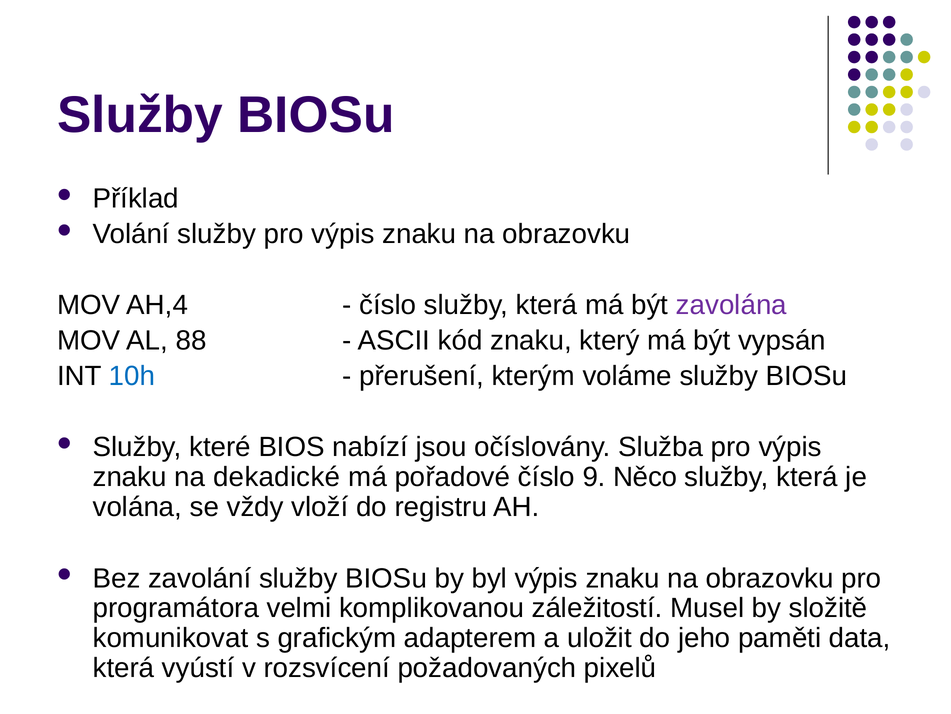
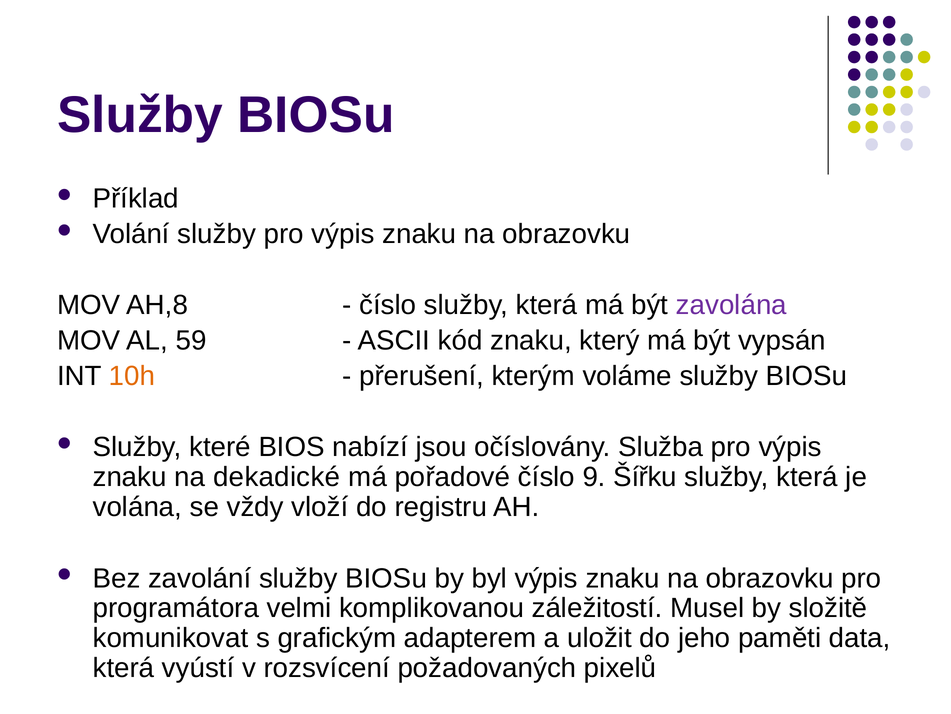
AH,4: AH,4 -> AH,8 (157, 305)
88: 88 -> 59 (191, 340)
10h colour: blue -> orange (132, 376)
Něco: Něco -> Šířku (645, 477)
